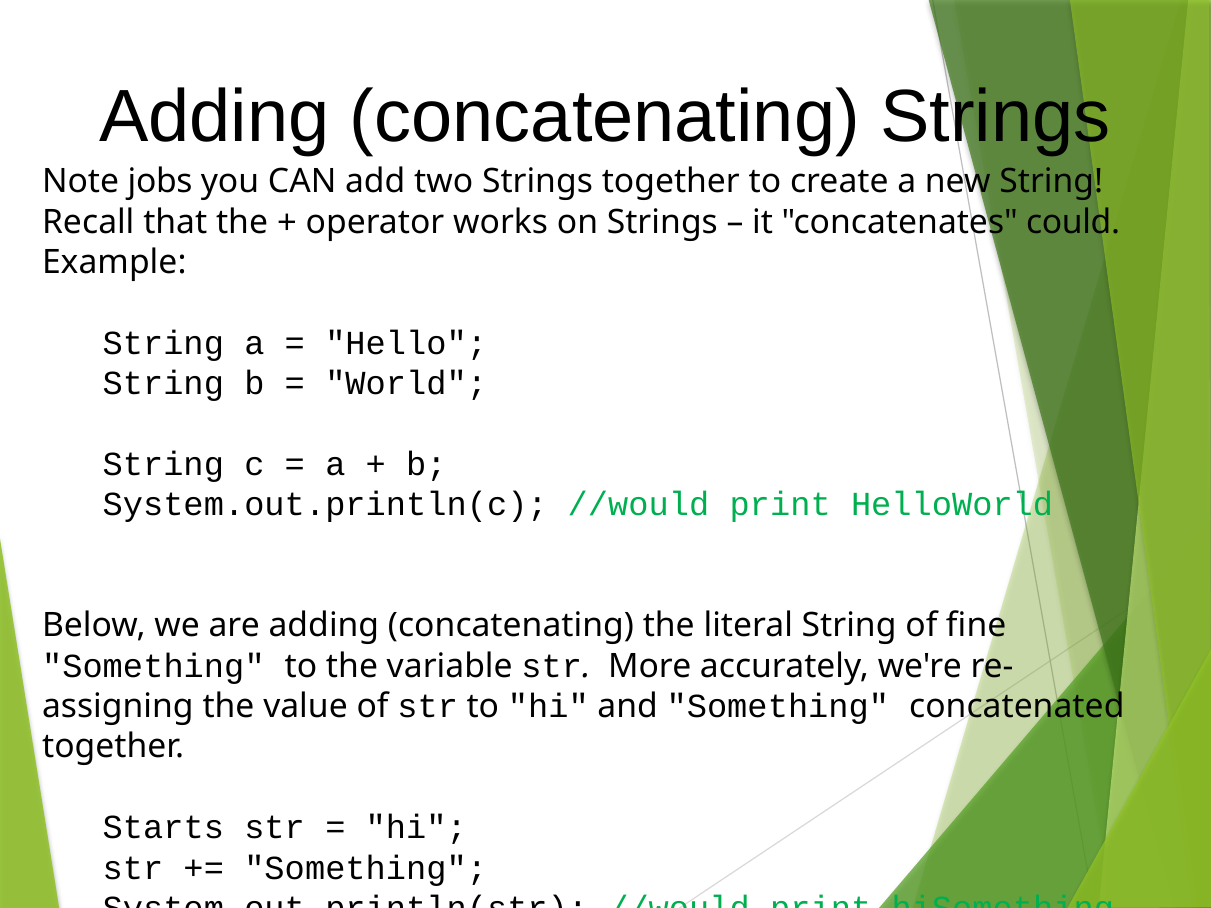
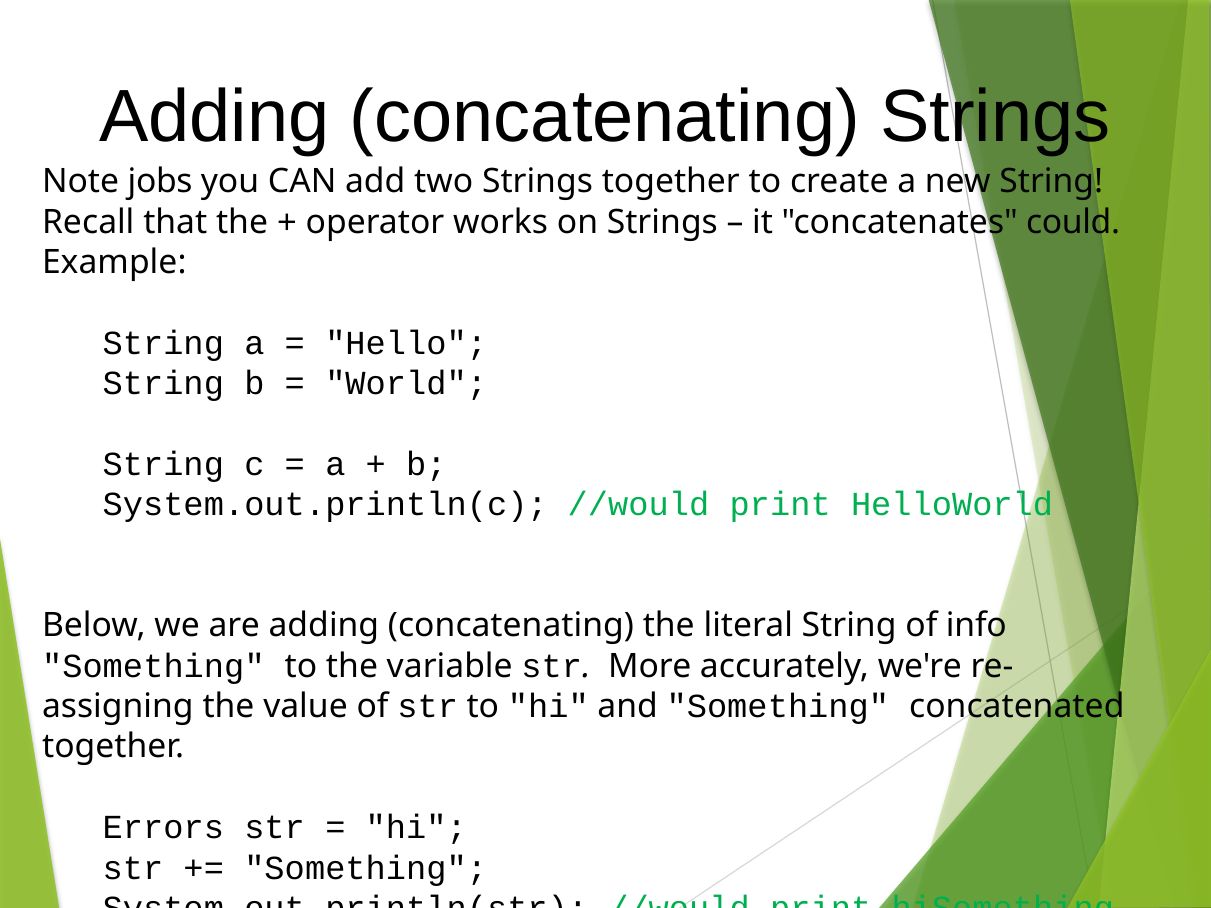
fine: fine -> info (976, 626)
Starts: Starts -> Errors (163, 828)
